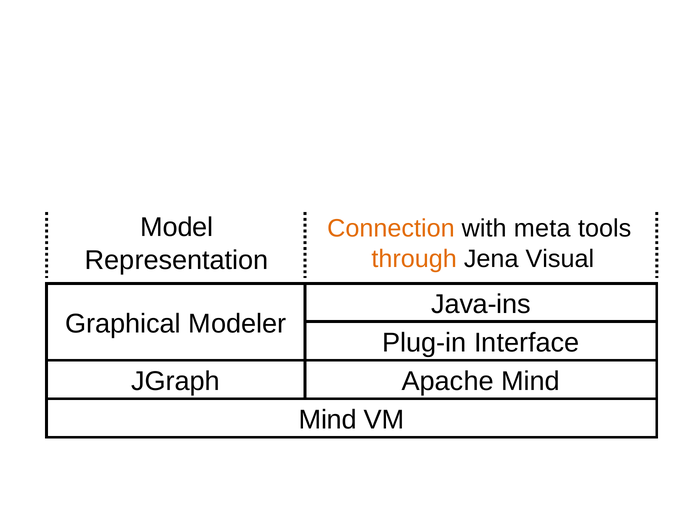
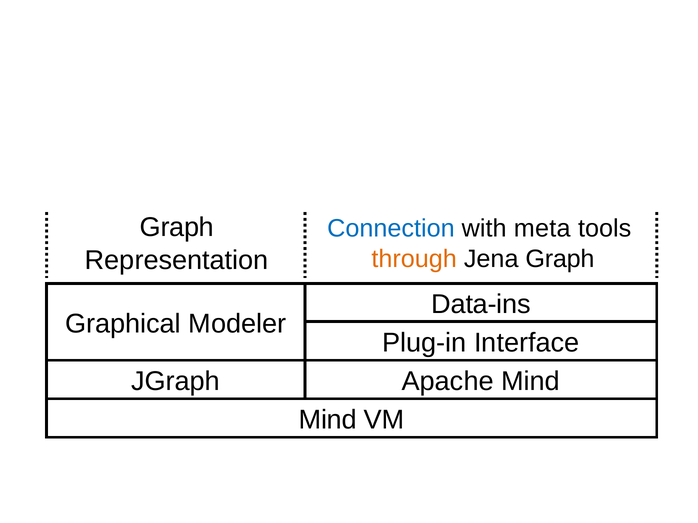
Model: Model -> Graph (177, 228)
Connection colour: orange -> blue (391, 229)
Jena Visual: Visual -> Graph (560, 259)
Java-ins: Java-ins -> Data-ins (481, 305)
